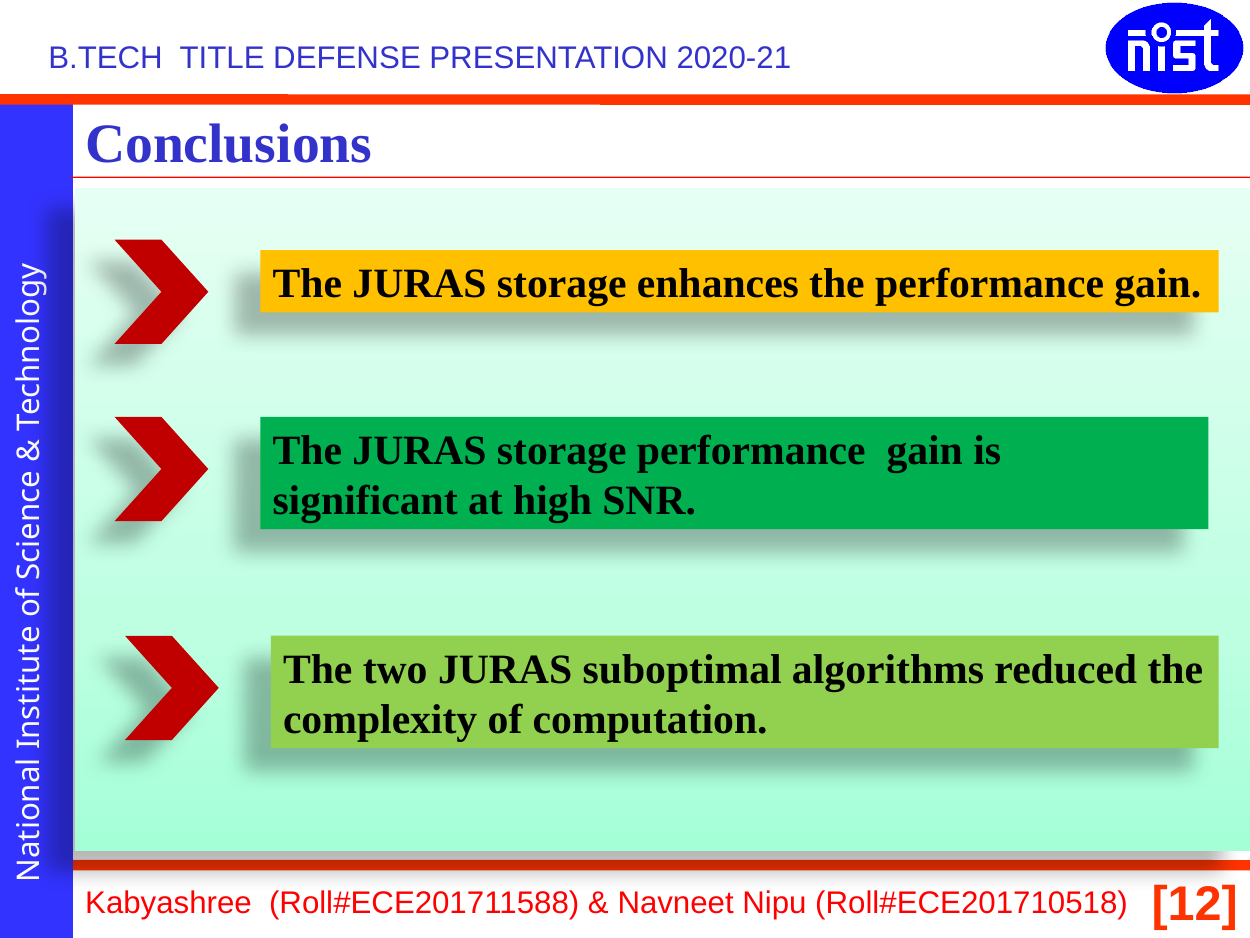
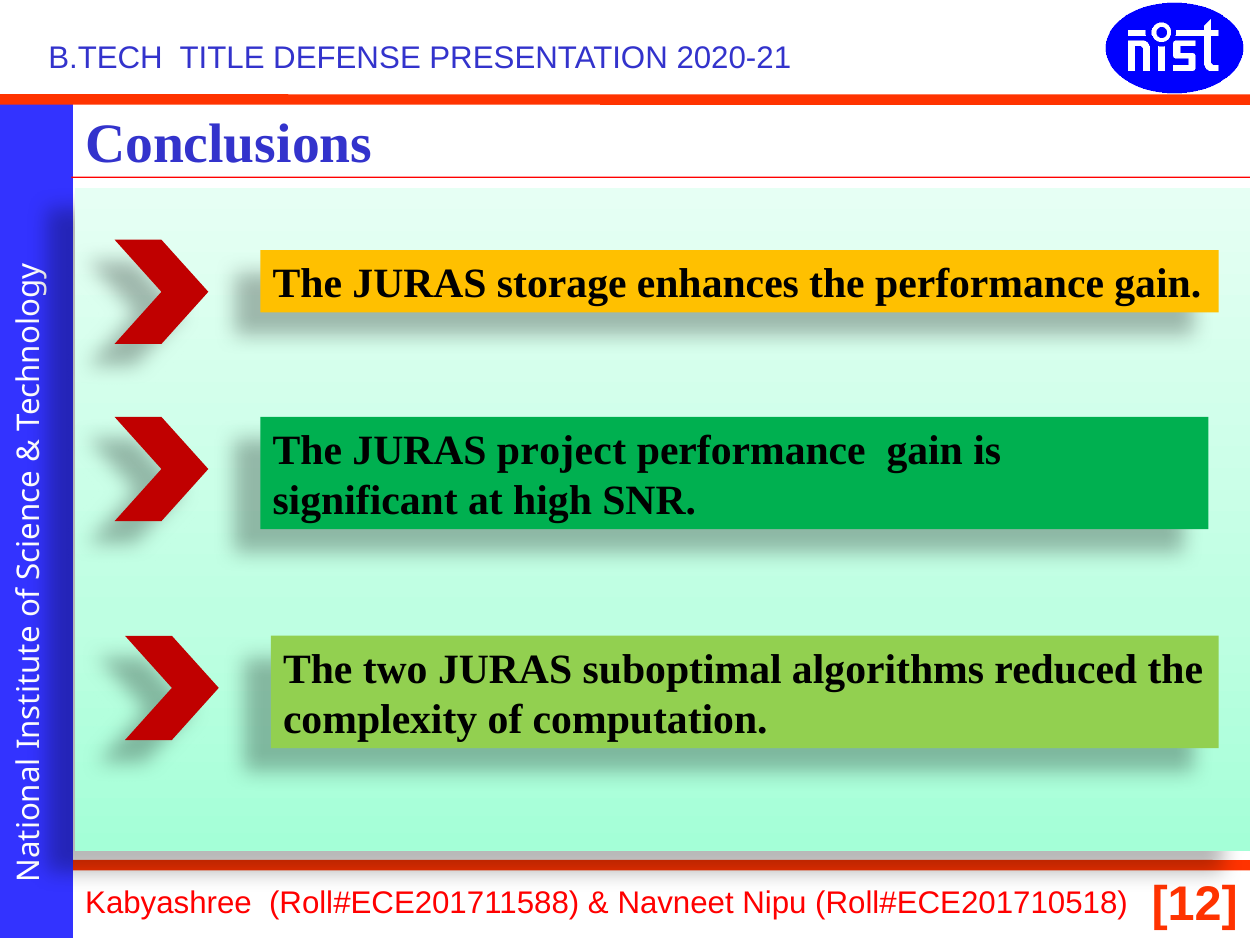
storage: storage -> project (562, 451)
